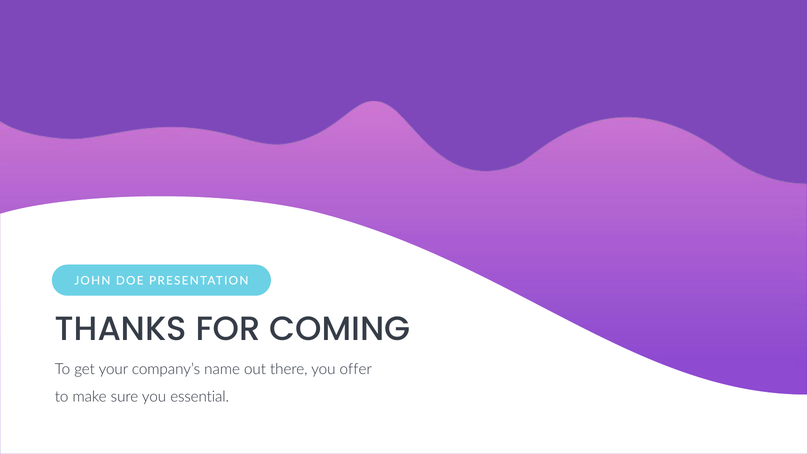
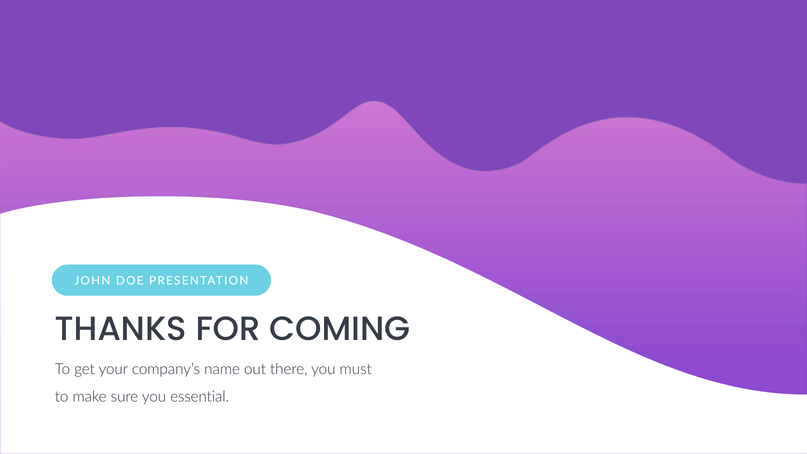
offer: offer -> must (356, 370)
